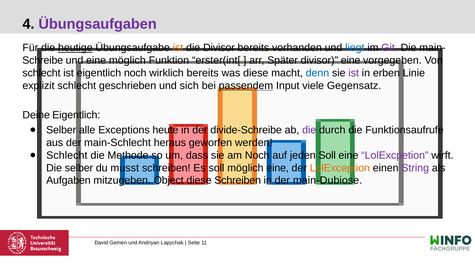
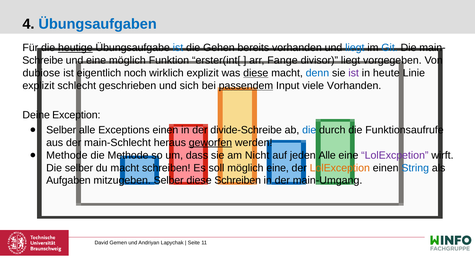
Übungsaufgaben colour: purple -> blue (98, 24)
ist colour: orange -> blue (178, 48)
die Divisor: Divisor -> Gehen (219, 48)
Git colour: purple -> blue (390, 48)
Später: Später -> Fange (282, 60)
divisor eine: eine -> liegt (351, 60)
schlecht: schlecht -> dubiose (41, 73)
wirklich bereits: bereits -> explizit (203, 73)
diese underline: none -> present (256, 73)
erben: erben -> heute (386, 73)
viele Gegensatz: Gegensatz -> Vorhanden (354, 86)
Deine Eigentlich: Eigentlich -> Exception (76, 115)
Exceptions heute: heute -> einen (165, 130)
die colour: purple -> blue (309, 130)
geworfen underline: none -> present (210, 143)
Schlecht: Schlecht -> Methode (67, 155)
am Noch: Noch -> Nicht (257, 155)
jeden Soll: Soll -> Alle (327, 155)
du musst: musst -> macht (125, 168)
String colour: purple -> blue (415, 168)
mitzugeben Object: Object -> Selber (169, 181)
main-Dubiose: main-Dubiose -> main-Umgang (328, 181)
